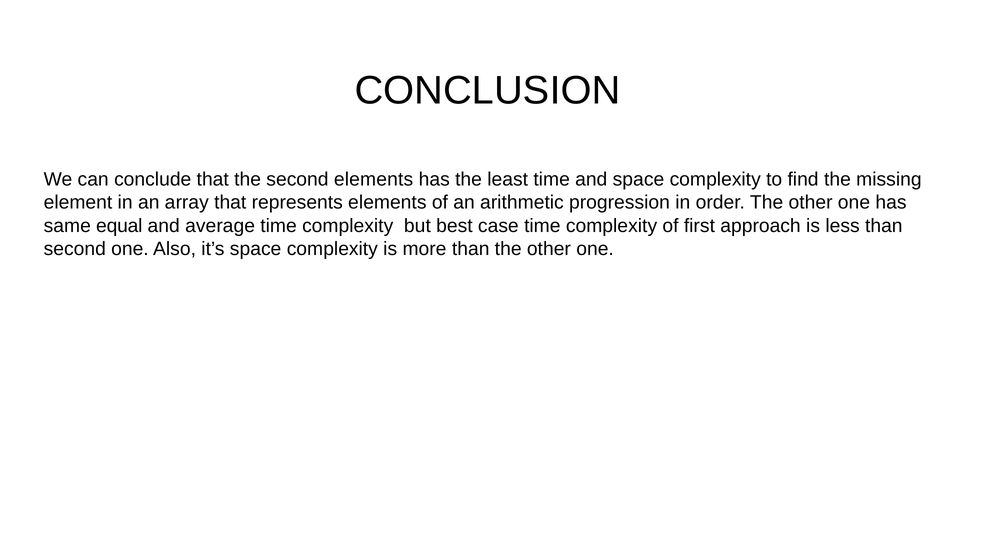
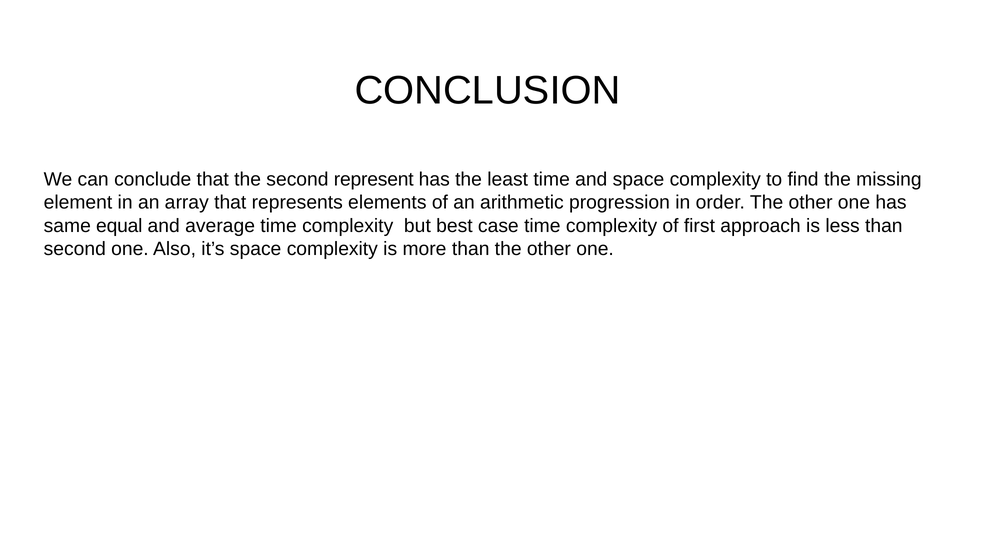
second elements: elements -> represent (374, 180)
